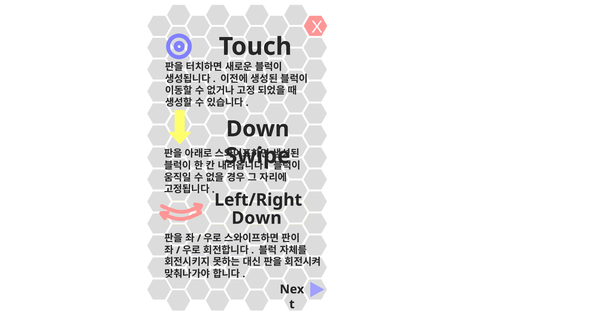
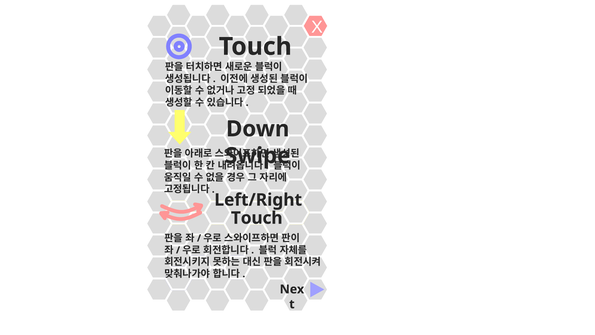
Down: Down -> Touch (257, 218)
